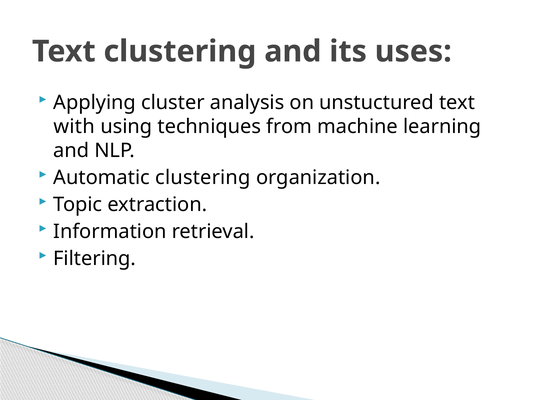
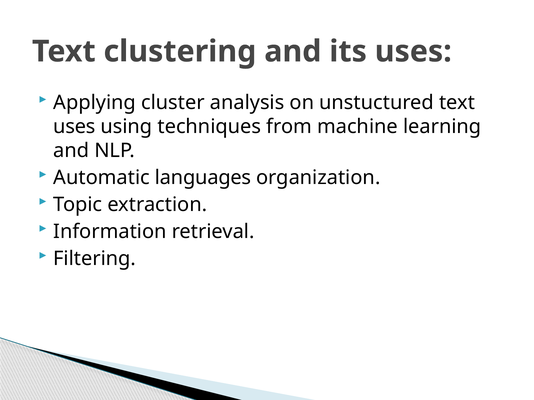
with: with -> uses (74, 127)
Automatic clustering: clustering -> languages (203, 178)
